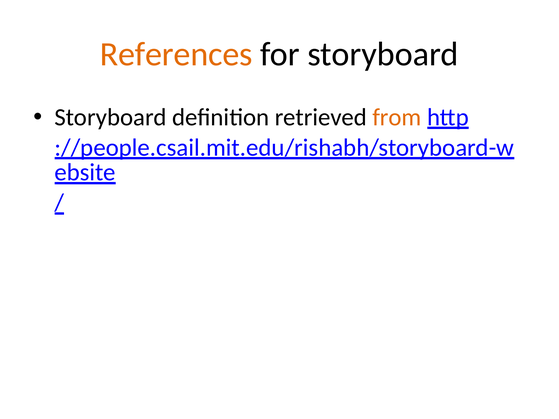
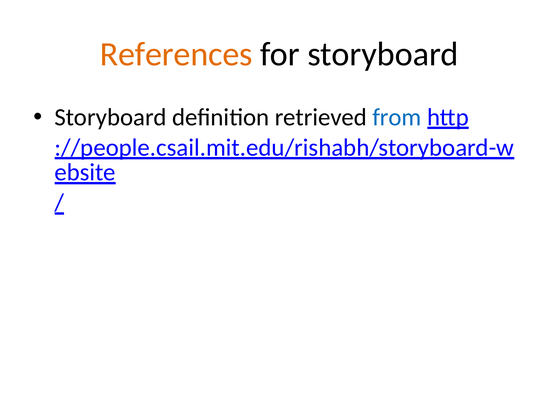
from colour: orange -> blue (397, 117)
